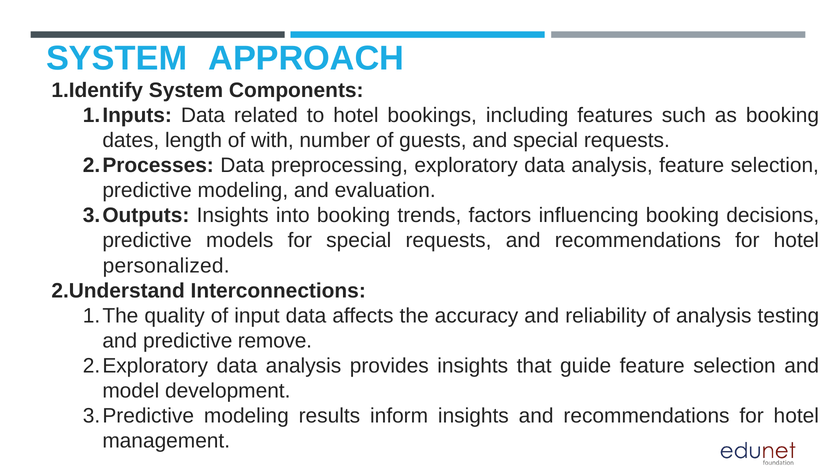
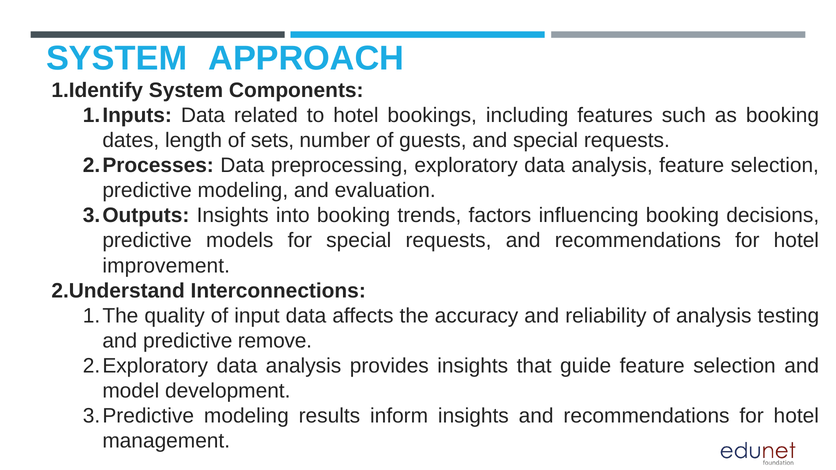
with: with -> sets (272, 140)
personalized: personalized -> improvement (166, 266)
